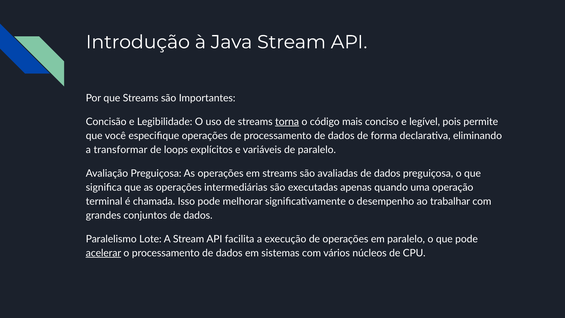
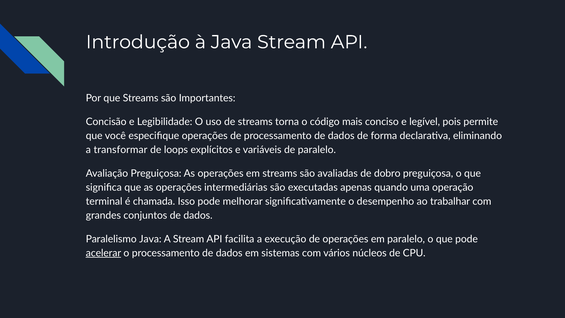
torna underline: present -> none (287, 122)
avaliadas de dados: dados -> dobro (387, 173)
Paralelismo Lote: Lote -> Java (150, 239)
